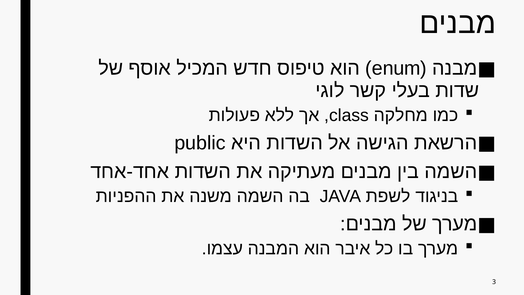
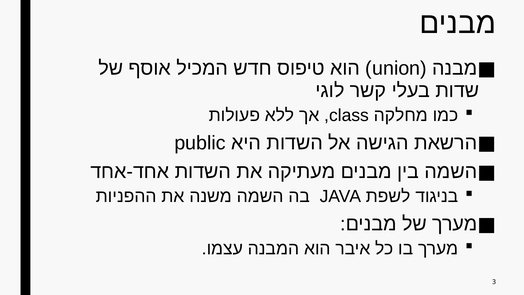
enum: enum -> union (396, 68)
